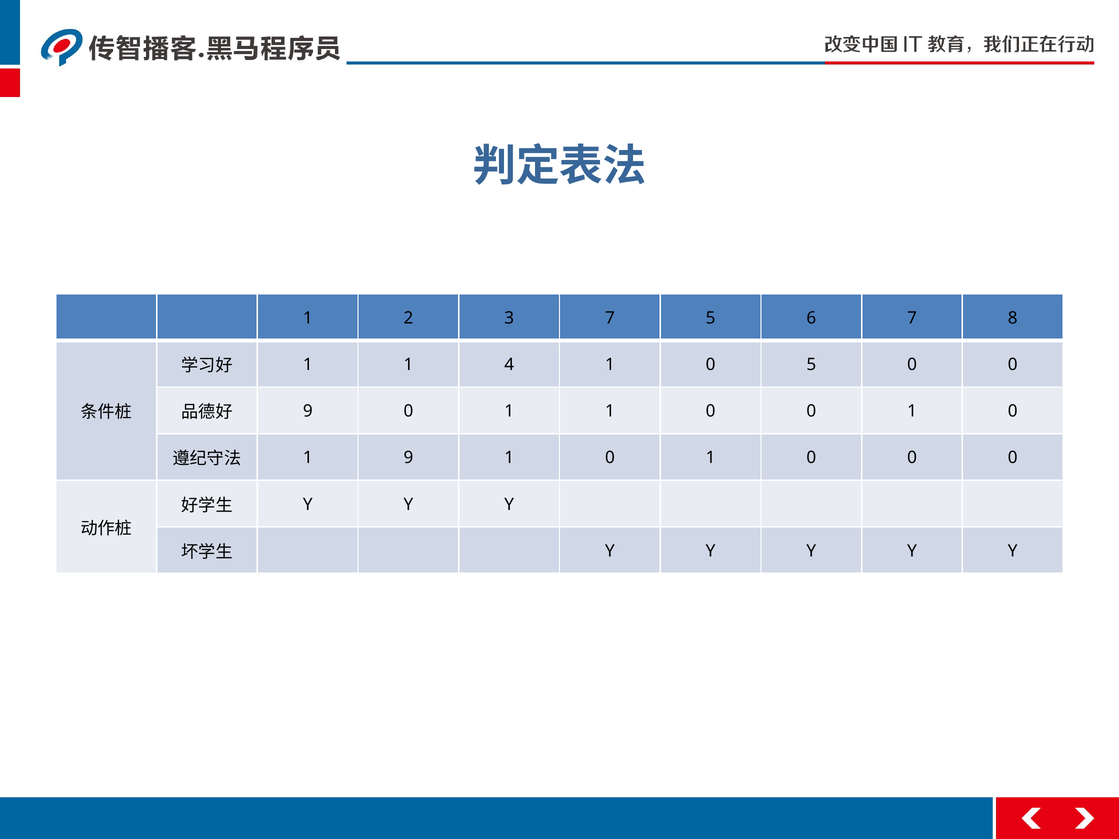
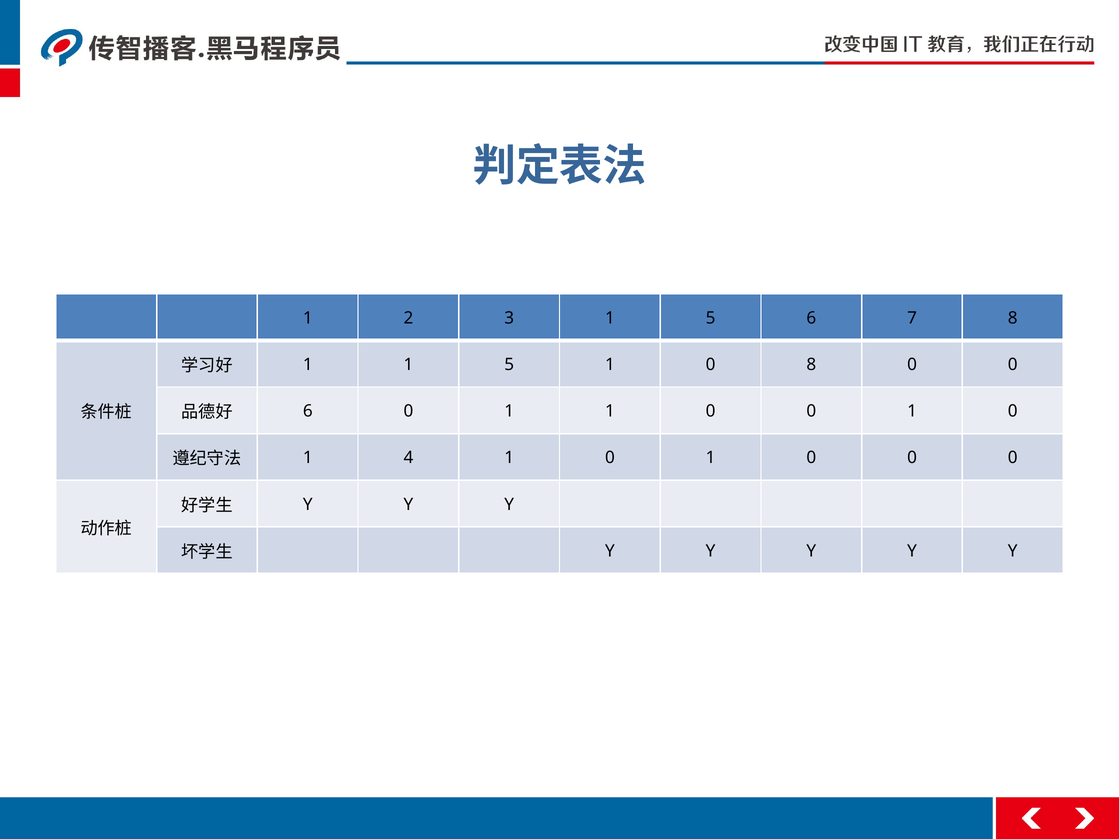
3 7: 7 -> 1 (610, 318)
1 1 4: 4 -> 5 (509, 365)
0 5: 5 -> 8 (811, 365)
9: 9 -> 6 (308, 411)
1 9: 9 -> 4 (408, 458)
